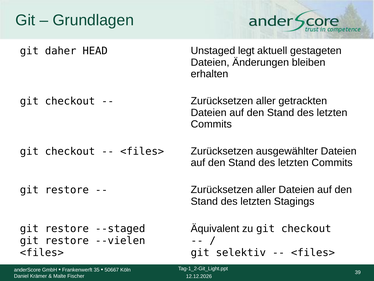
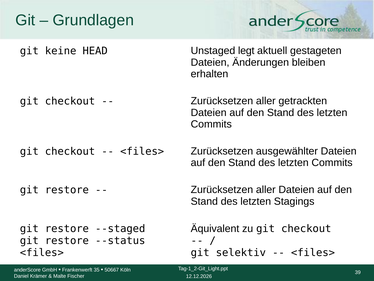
daher: daher -> keine (61, 51)
--vielen: --vielen -> --status (120, 240)
